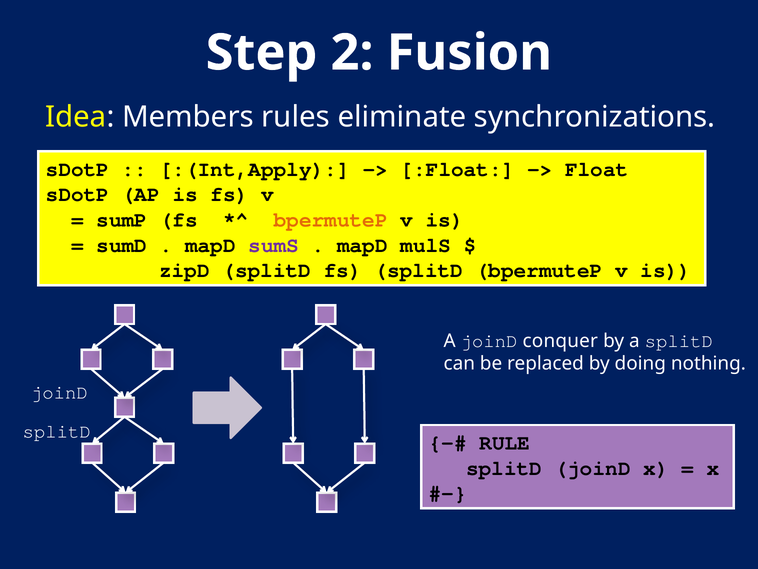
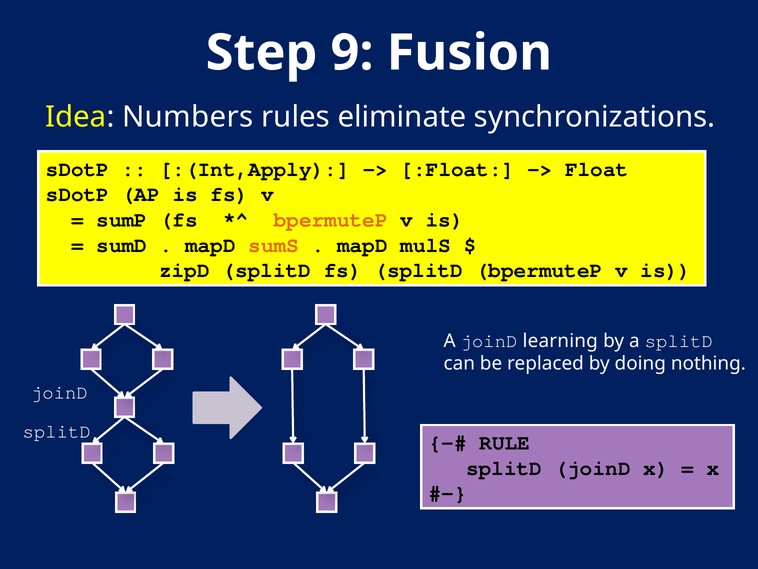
2: 2 -> 9 (352, 53)
Members: Members -> Numbers (188, 117)
sumS colour: purple -> orange (274, 245)
conquer: conquer -> learning (560, 341)
